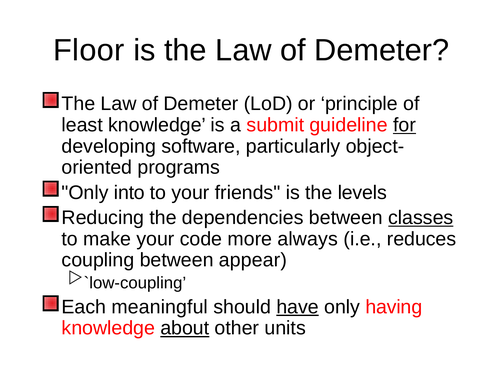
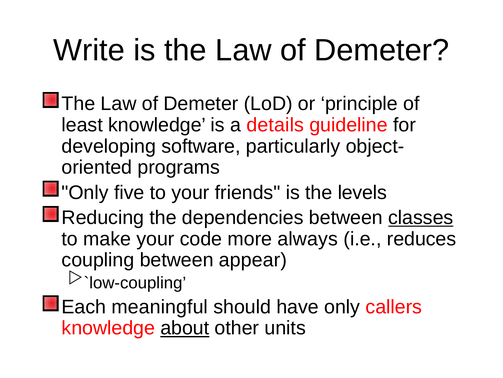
Floor: Floor -> Write (89, 50)
submit: submit -> details (275, 125)
for underline: present -> none (405, 125)
into: into -> five (129, 192)
have underline: present -> none (298, 306)
having: having -> callers (394, 306)
